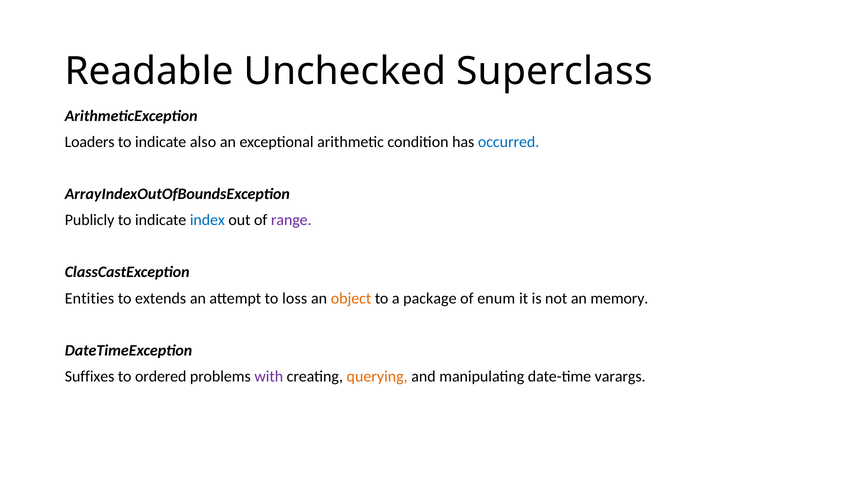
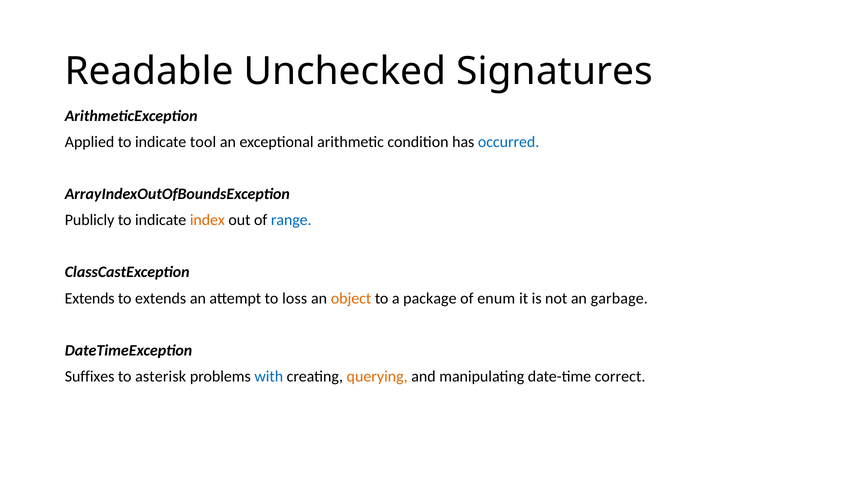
Superclass: Superclass -> Signatures (555, 71)
Loaders: Loaders -> Applied (90, 142)
also: also -> tool (203, 142)
index colour: blue -> orange (207, 220)
range colour: purple -> blue (291, 220)
Entities: Entities -> Extends (90, 298)
memory: memory -> garbage (619, 298)
ordered: ordered -> asterisk (161, 377)
with colour: purple -> blue (269, 377)
varargs: varargs -> correct (620, 377)
